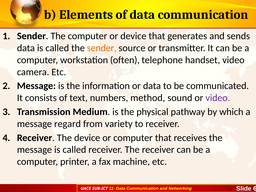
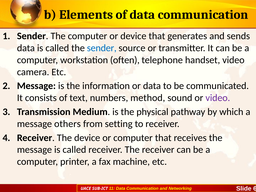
sender colour: orange -> blue (102, 48)
regard: regard -> others (67, 124)
variety: variety -> setting (119, 124)
